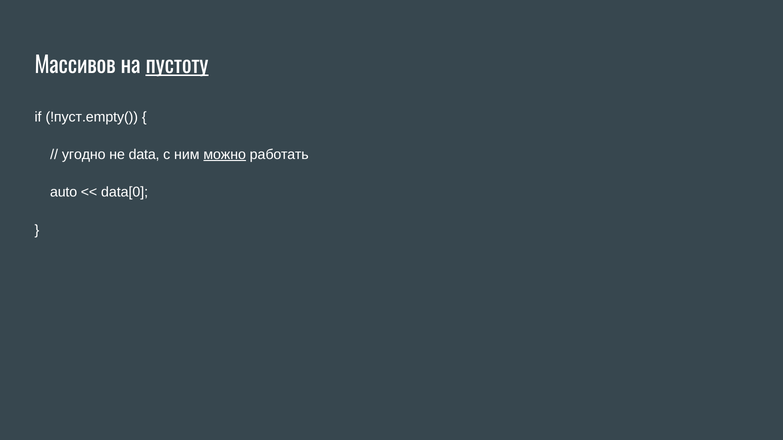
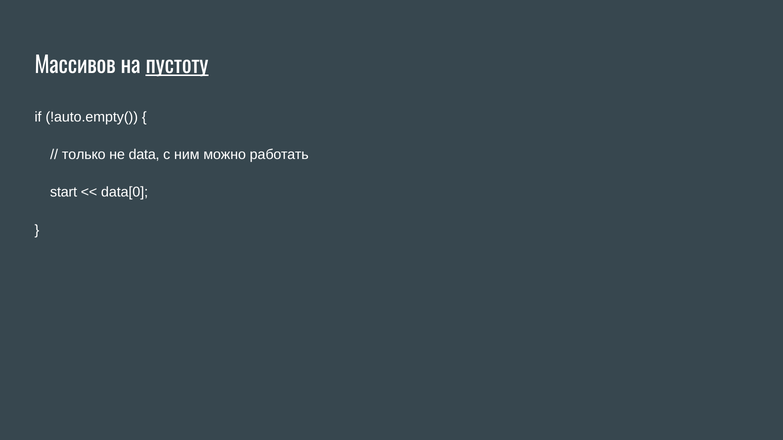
!пуст.empty(: !пуст.empty( -> !auto.empty( (92, 117)
угодно: угодно -> только (84, 155)
можно underline: present -> none (225, 155)
auto: auto -> start (64, 192)
